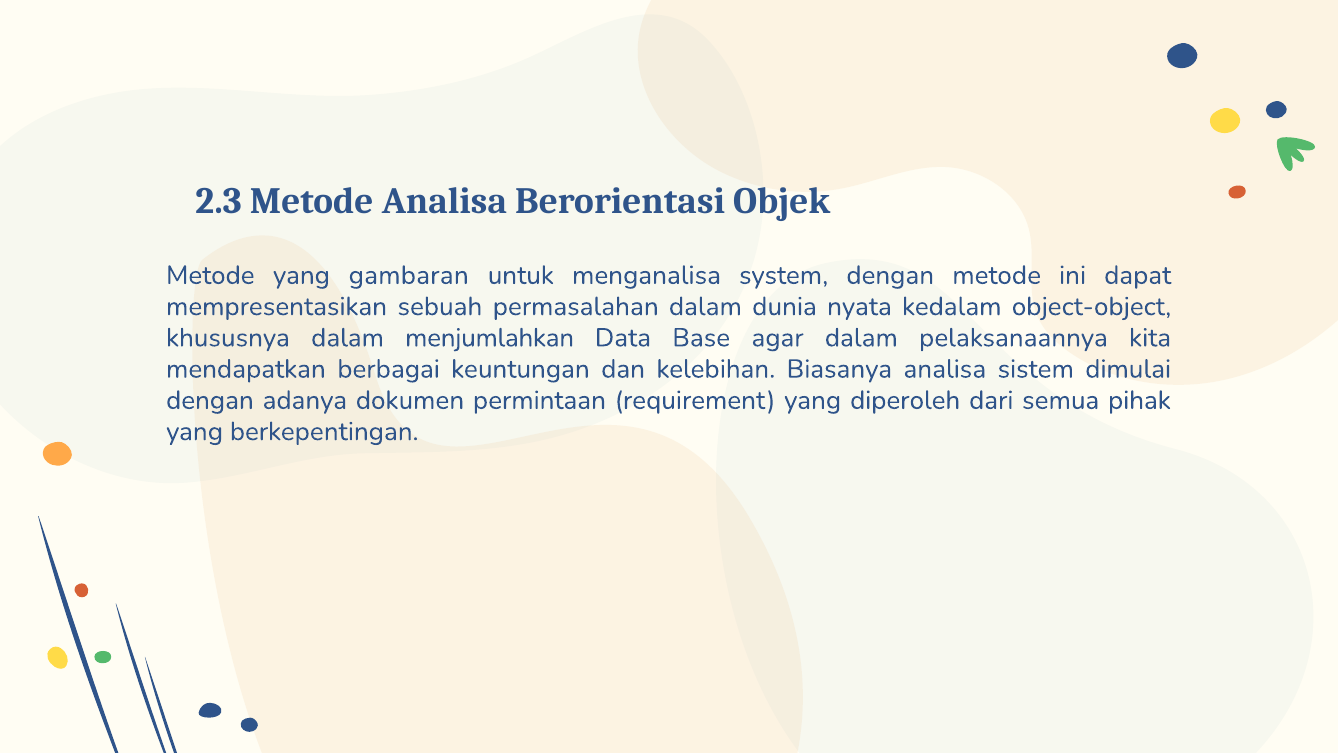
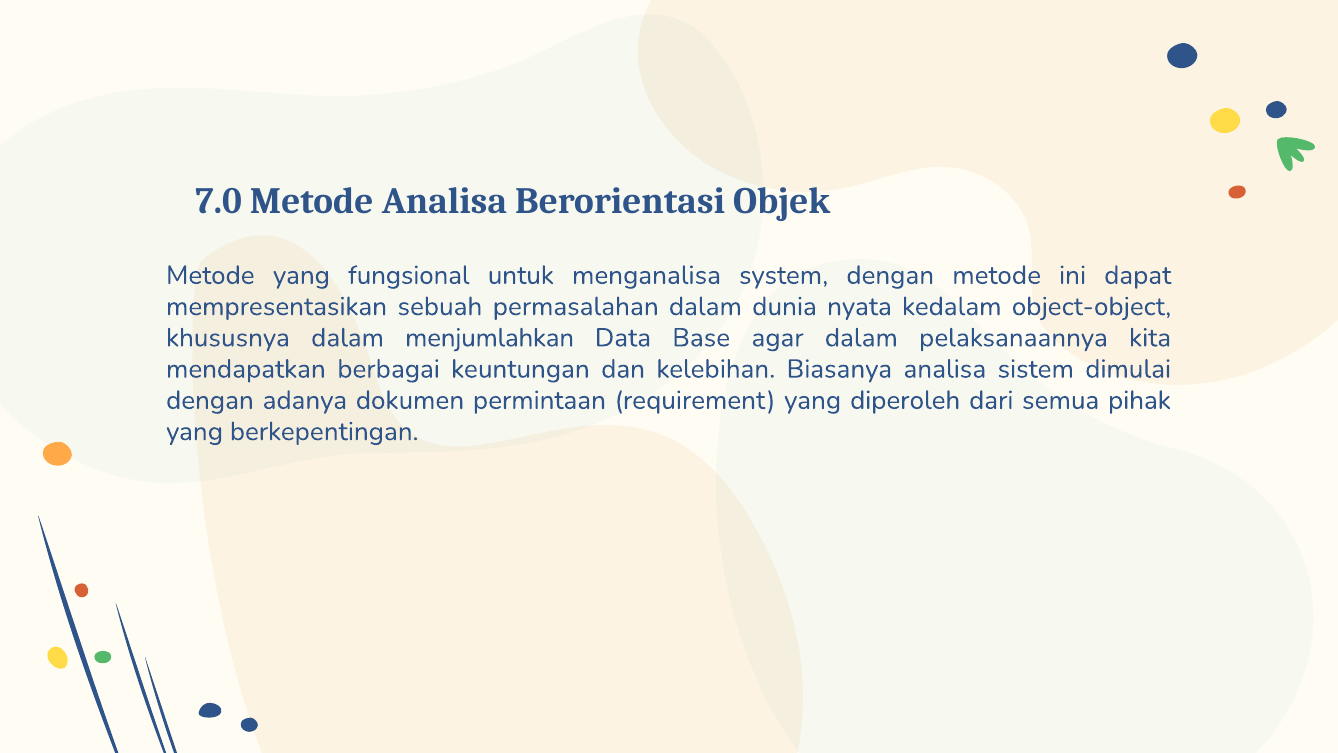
2.3: 2.3 -> 7.0 (219, 201)
gambaran: gambaran -> fungsional (409, 275)
